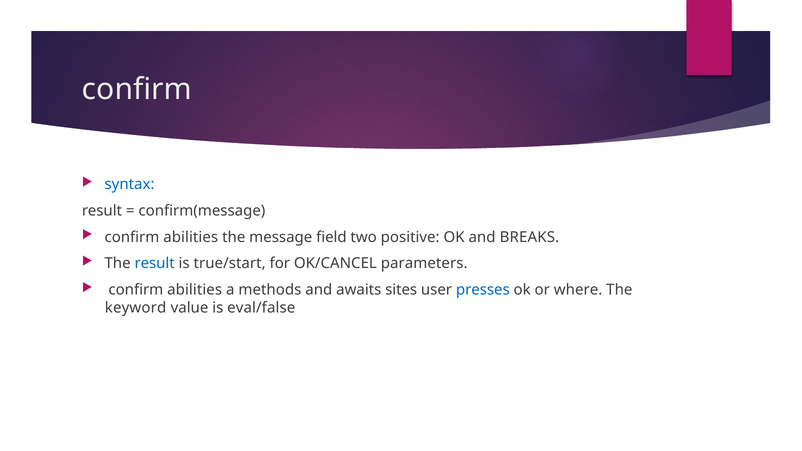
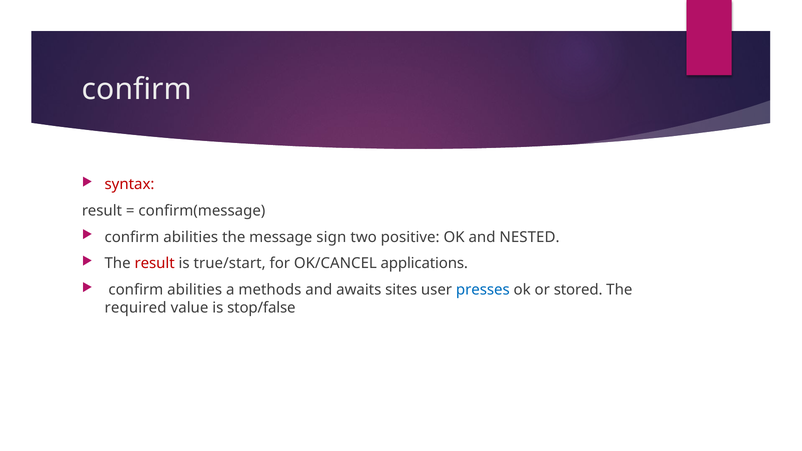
syntax colour: blue -> red (130, 184)
field: field -> sign (331, 237)
BREAKS: BREAKS -> NESTED (530, 237)
result colour: blue -> red (155, 264)
parameters: parameters -> applications (424, 264)
where: where -> stored (578, 290)
keyword: keyword -> required (136, 308)
eval/false: eval/false -> stop/false (261, 308)
